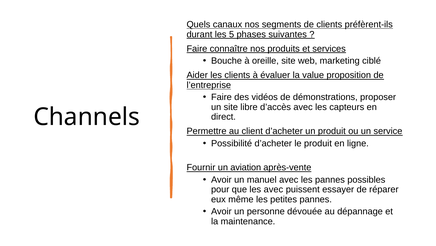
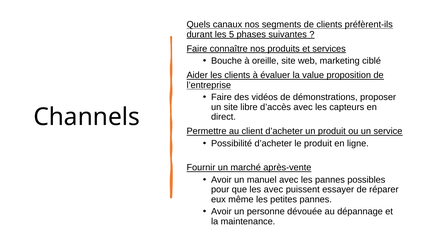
aviation: aviation -> marché (246, 167)
